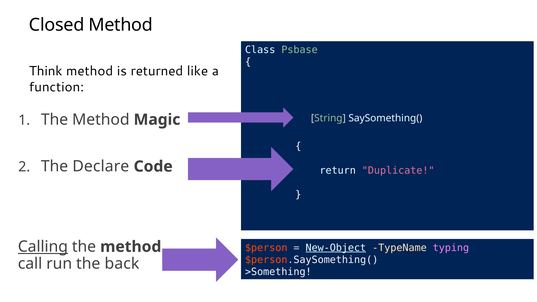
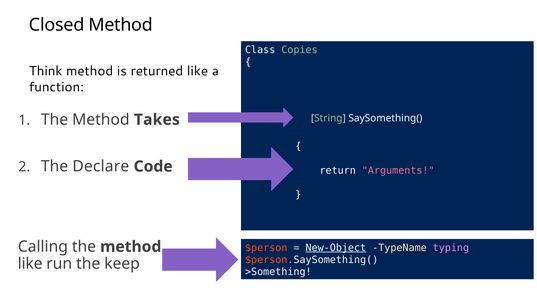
Psbase: Psbase -> Copies (300, 50)
Magic: Magic -> Takes (157, 120)
Duplicate: Duplicate -> Arguments (398, 170)
Calling underline: present -> none (43, 247)
call: call -> like (30, 264)
back: back -> keep (122, 264)
